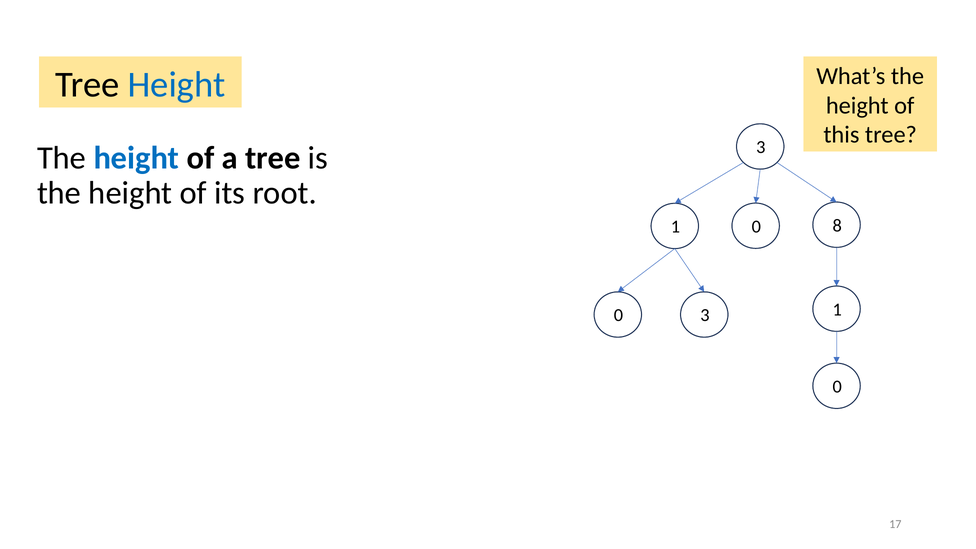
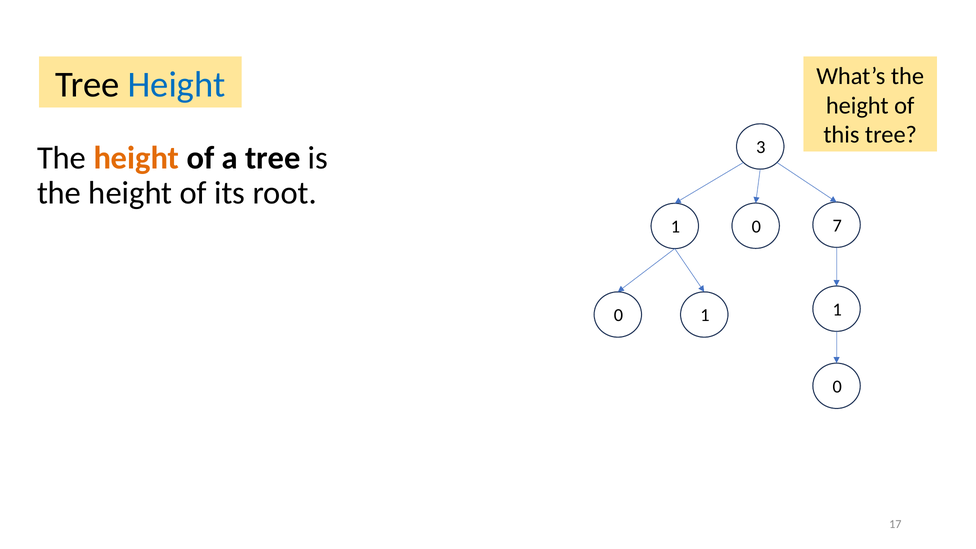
height colour: blue -> orange (136, 158)
8: 8 -> 7 (837, 226)
0 3: 3 -> 1 (705, 315)
